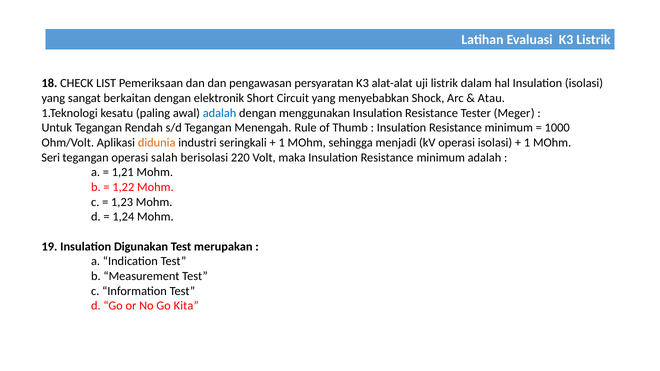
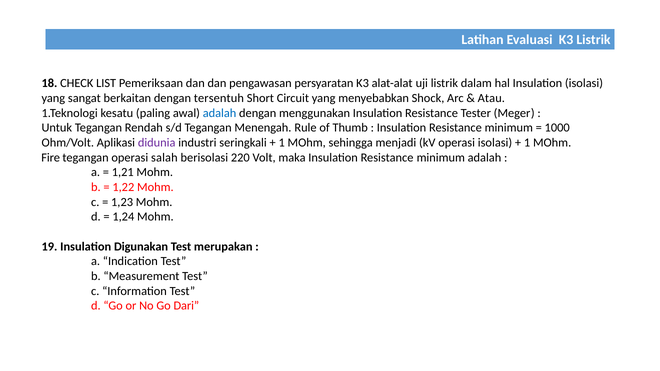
elektronik: elektronik -> tersentuh (219, 98)
didunia colour: orange -> purple (157, 143)
Seri: Seri -> Fire (51, 158)
Kita: Kita -> Dari (186, 306)
